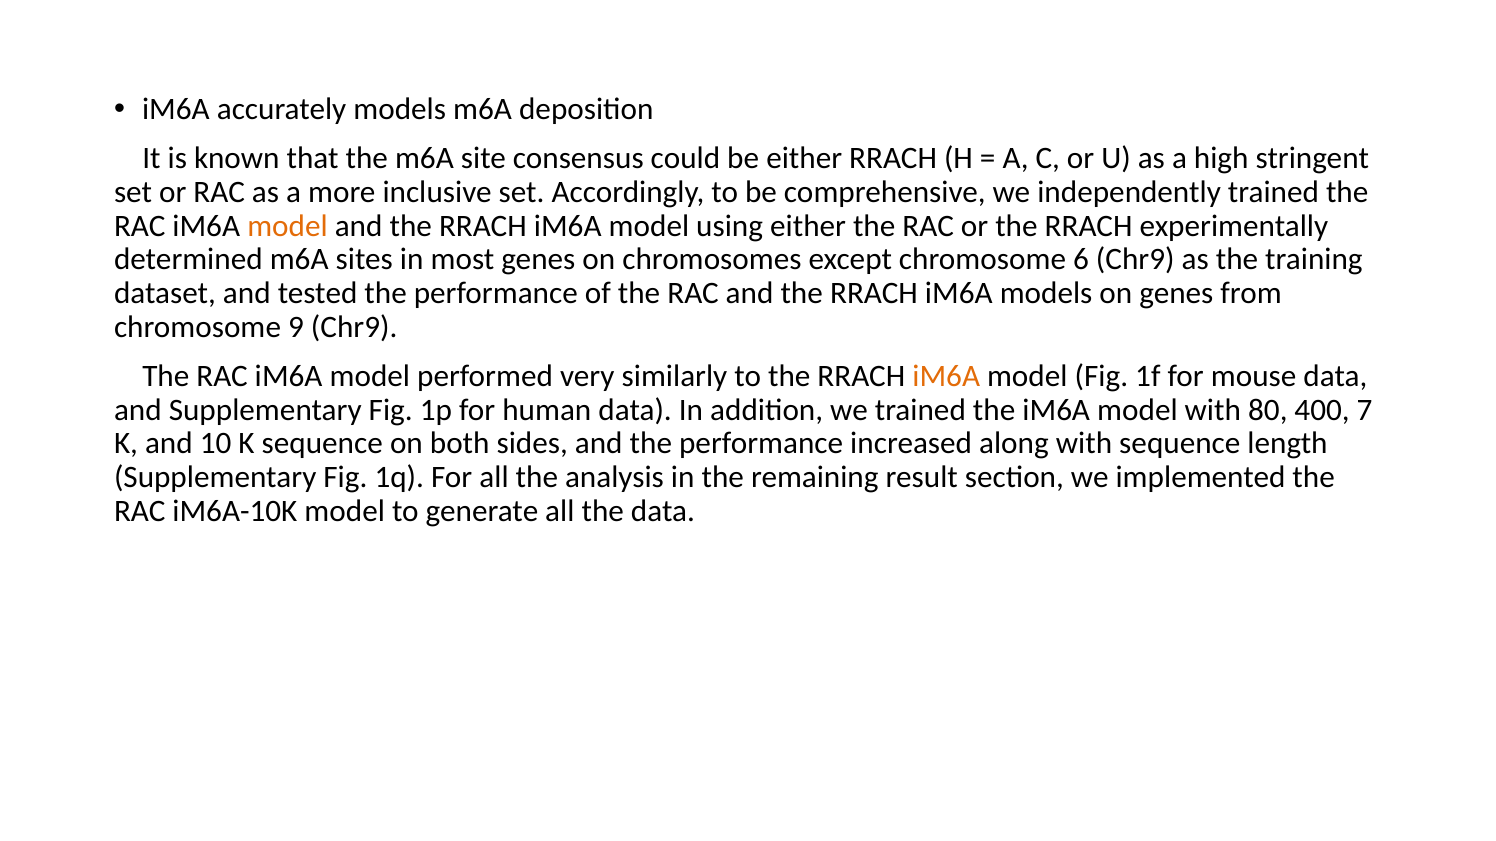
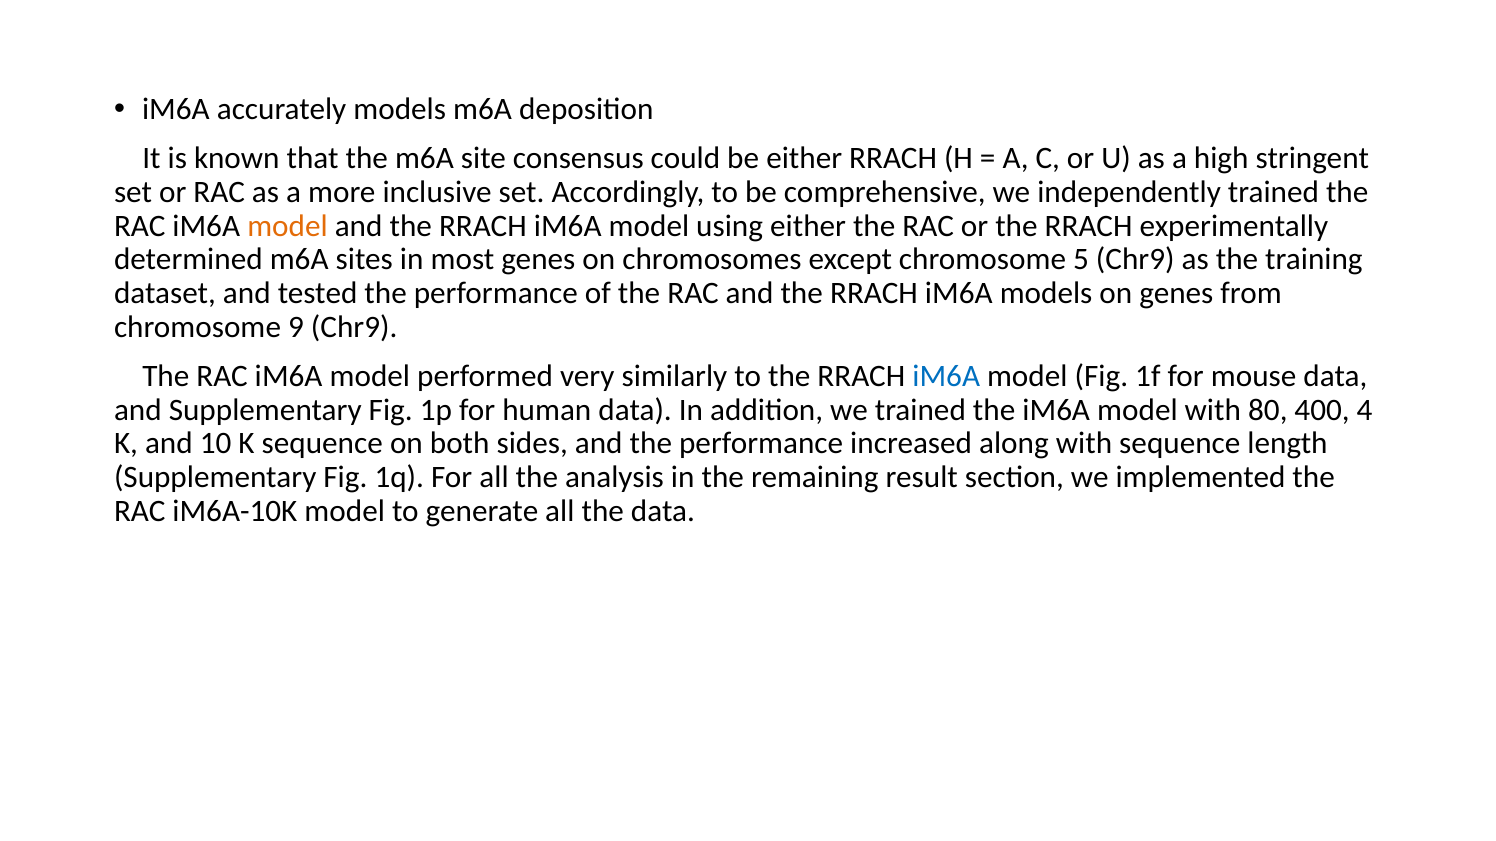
6: 6 -> 5 (1081, 260)
iM6A colour: orange -> blue (946, 376)
7: 7 -> 4 (1365, 410)
